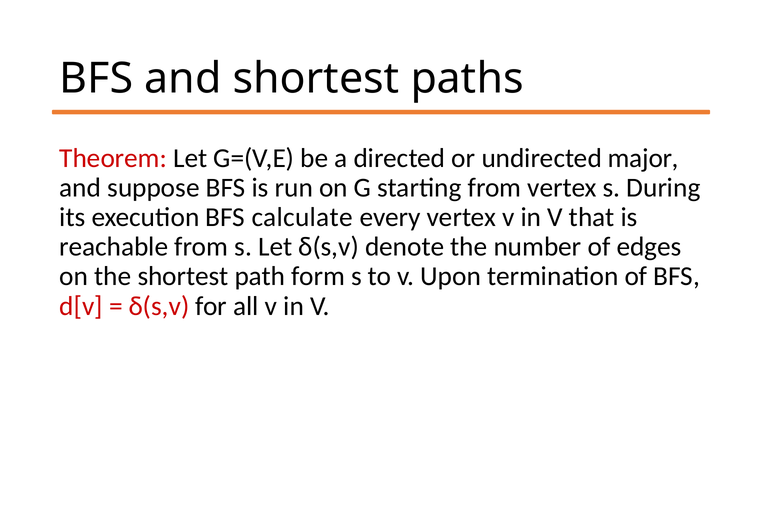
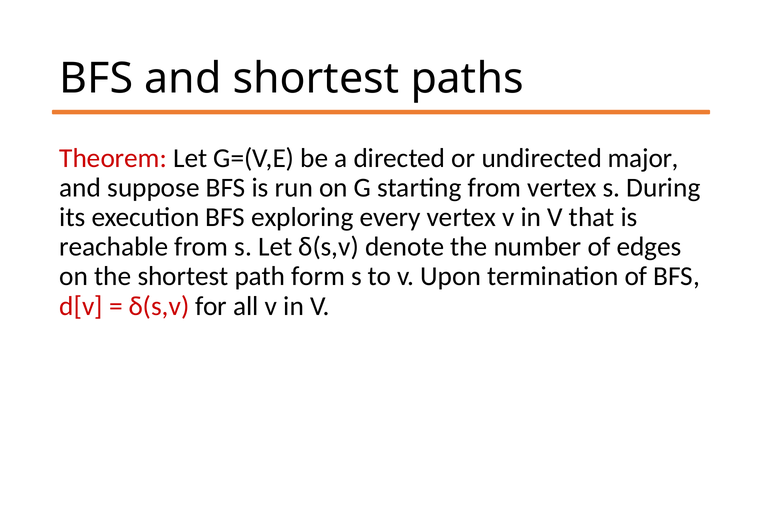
calculate: calculate -> exploring (302, 218)
